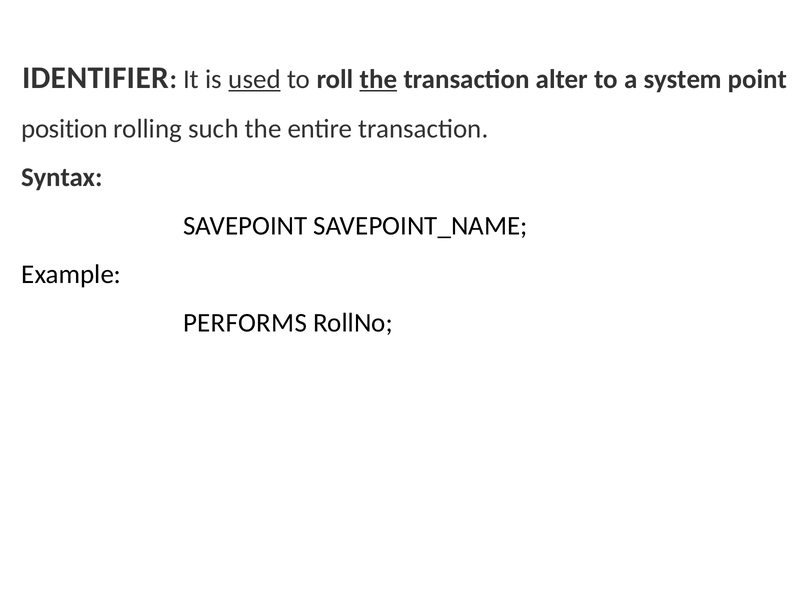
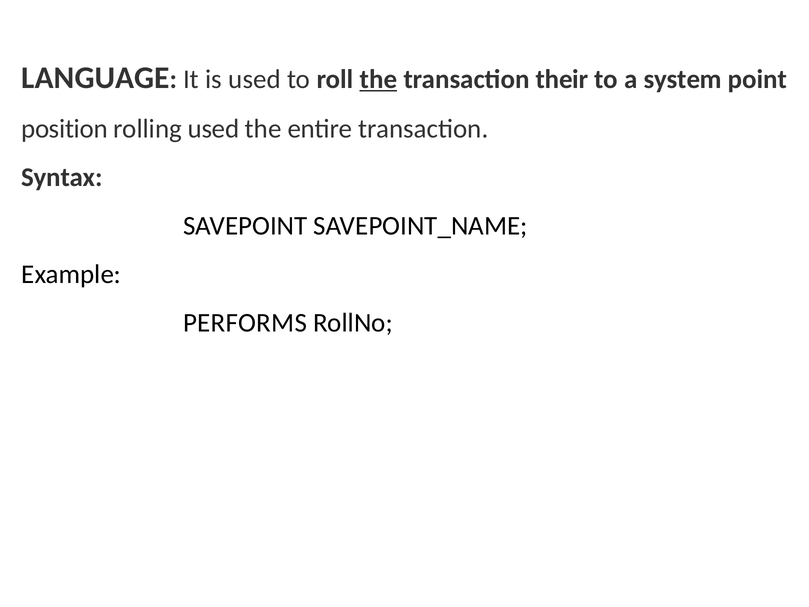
IDENTIFIER: IDENTIFIER -> LANGUAGE (96, 78)
used underline: present -> none (255, 79)
alter: alter -> their (562, 79)
rolling such: such -> used (214, 129)
